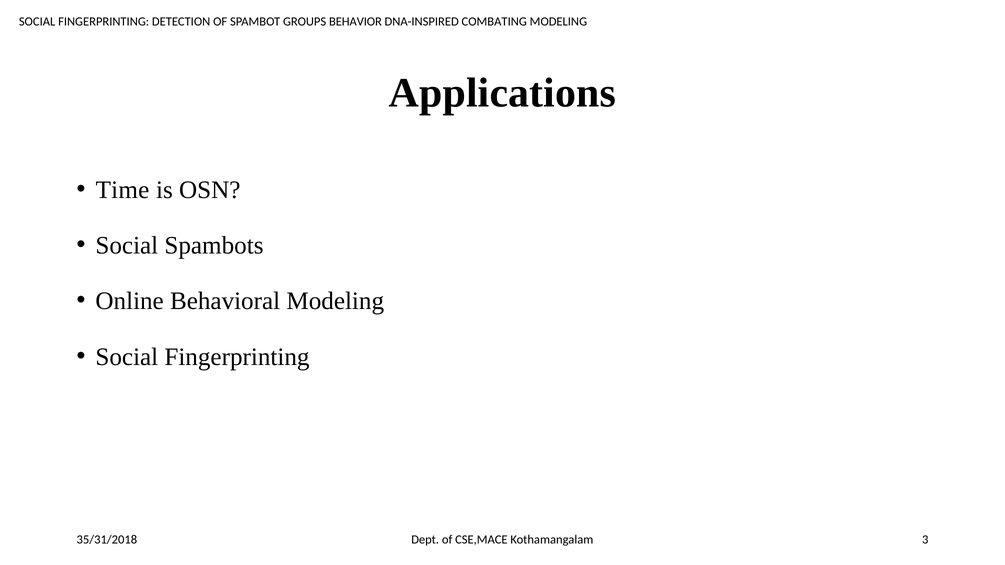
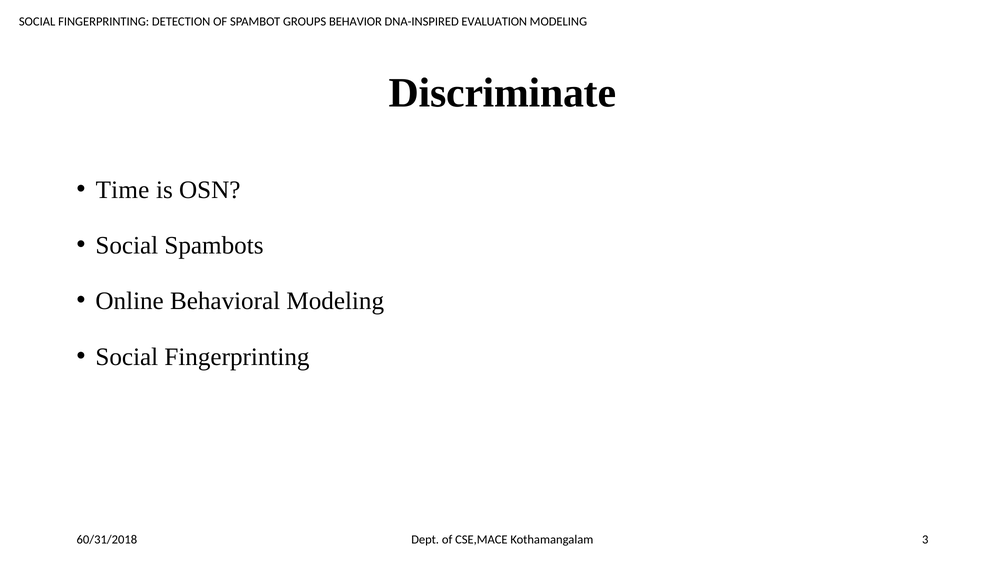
COMBATING: COMBATING -> EVALUATION (494, 21)
Applications: Applications -> Discriminate (503, 93)
35/31/2018: 35/31/2018 -> 60/31/2018 (107, 540)
